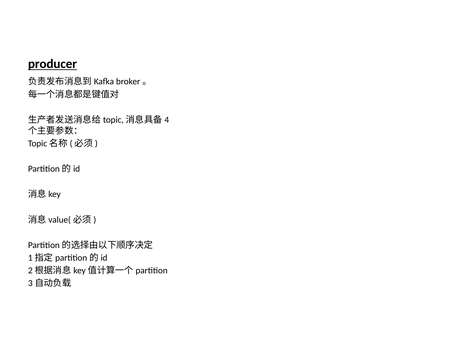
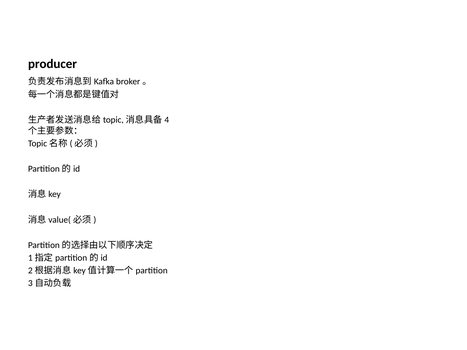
producer underline: present -> none (52, 64)
